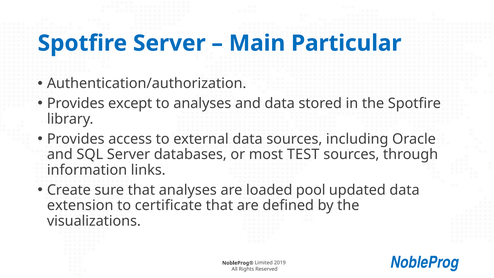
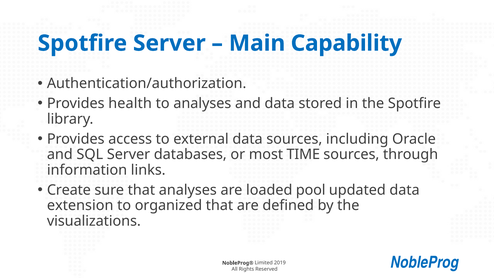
Particular: Particular -> Capability (346, 43)
except: except -> health (130, 103)
TEST: TEST -> TIME (303, 154)
certificate: certificate -> organized (168, 205)
